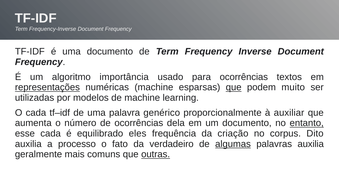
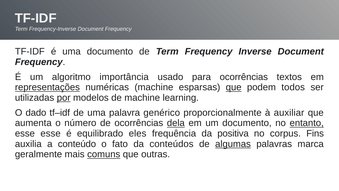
muito: muito -> todos (293, 87)
por underline: none -> present (64, 98)
O cada: cada -> dado (36, 113)
dela underline: none -> present (176, 123)
esse cada: cada -> esse (51, 133)
criação: criação -> positiva (233, 133)
Dito: Dito -> Fins (315, 133)
processo: processo -> conteúdo (77, 144)
verdadeiro: verdadeiro -> conteúdos (172, 144)
palavras auxilia: auxilia -> marca (311, 144)
comuns underline: none -> present (104, 154)
outras underline: present -> none (156, 154)
